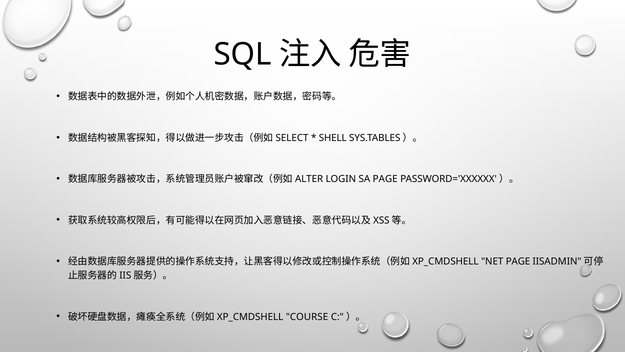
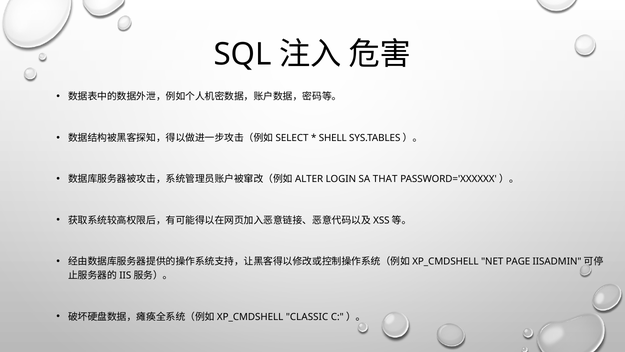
SA PAGE: PAGE -> THAT (385, 179)
COURSE: COURSE -> CLASSIC (307, 316)
